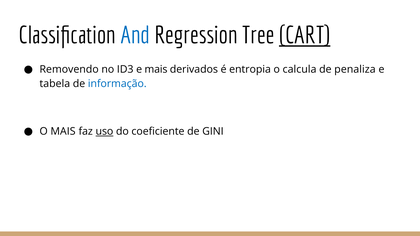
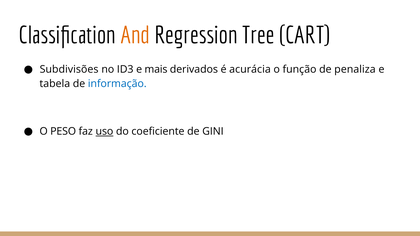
And colour: blue -> orange (135, 36)
CART underline: present -> none (305, 36)
Removendo: Removendo -> Subdivisões (69, 69)
entropia: entropia -> acurácia (250, 69)
calcula: calcula -> função (300, 69)
O MAIS: MAIS -> PESO (63, 131)
